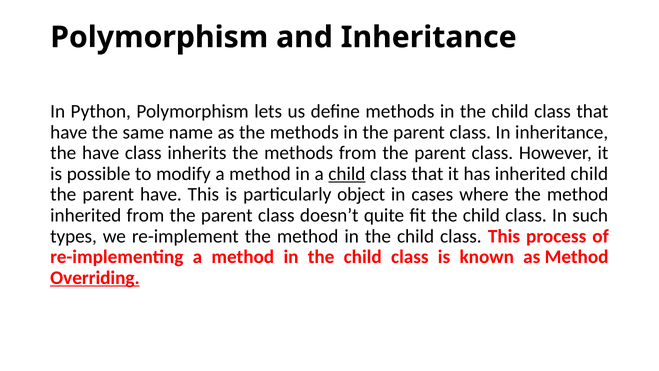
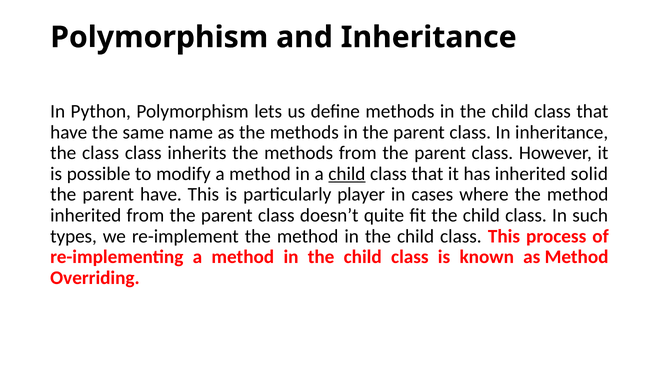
the have: have -> class (101, 153)
inherited child: child -> solid (589, 174)
object: object -> player (361, 194)
Overriding underline: present -> none (95, 278)
